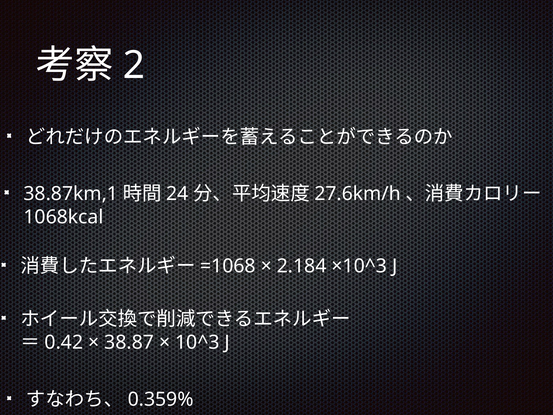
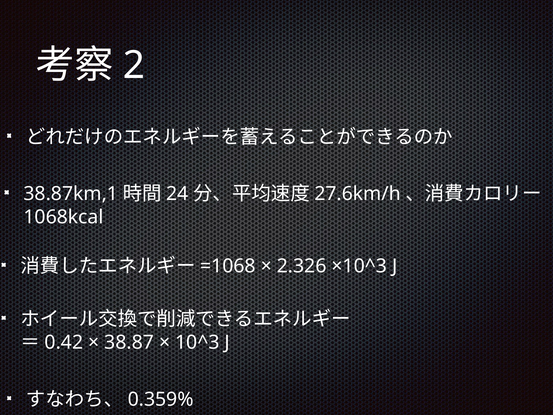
2.184: 2.184 -> 2.326 (302, 266)
